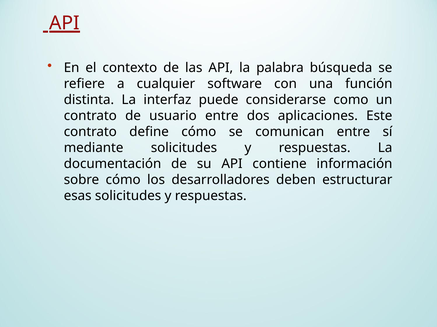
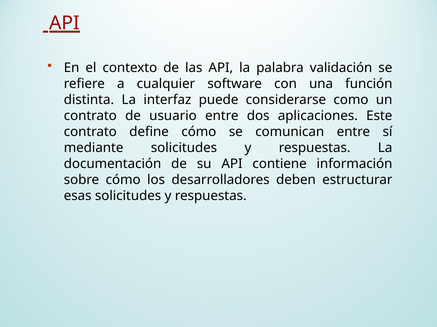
búsqueda: búsqueda -> validación (341, 68)
